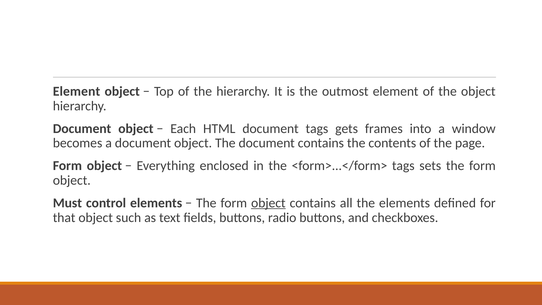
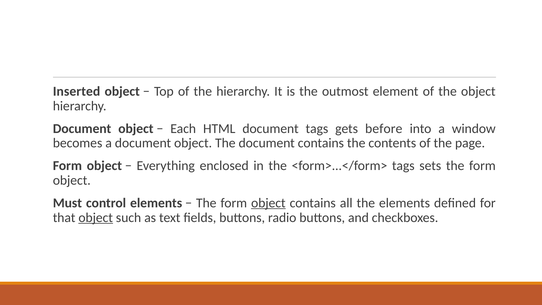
Element: Element -> Inserted (77, 91)
frames: frames -> before (384, 128)
object underline: none -> present (96, 217)
